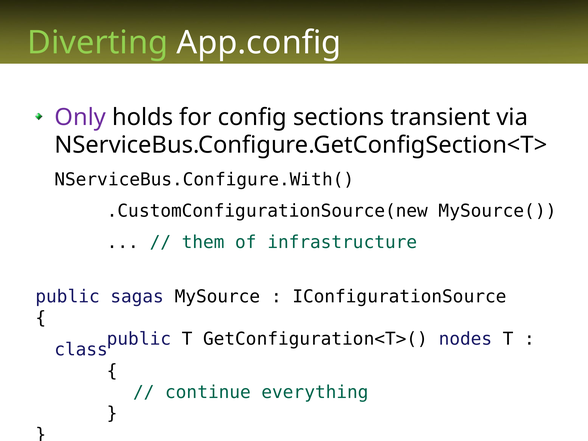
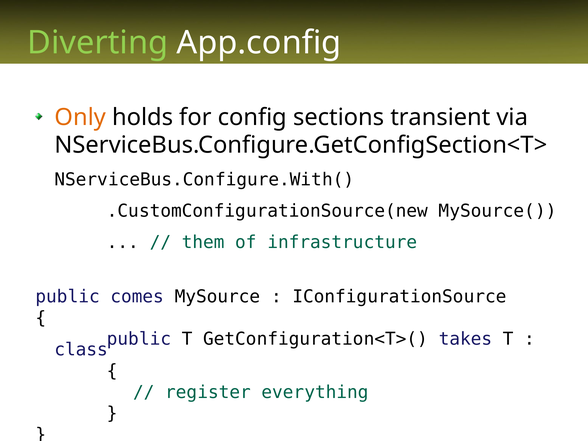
Only colour: purple -> orange (80, 117)
sagas: sagas -> comes (137, 297)
nodes: nodes -> takes (465, 339)
continue: continue -> register (208, 392)
